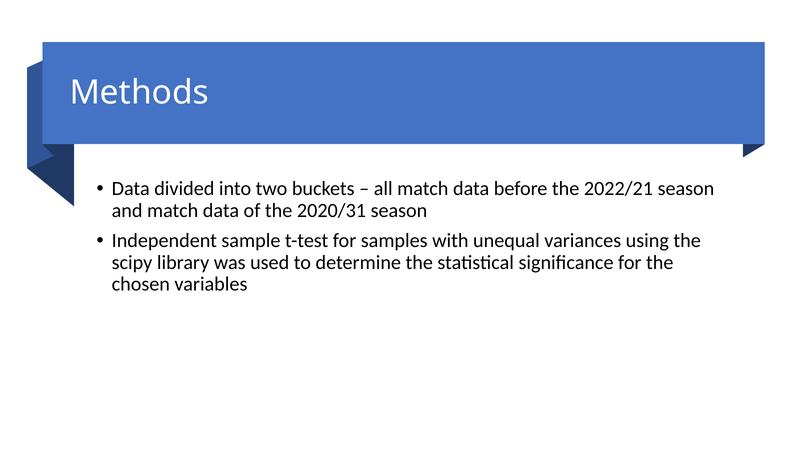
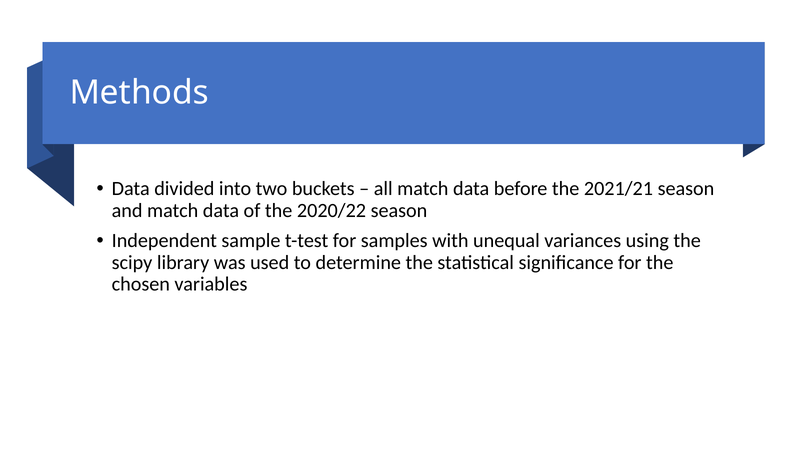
2022/21: 2022/21 -> 2021/21 (618, 189)
2020/31: 2020/31 -> 2020/22 (332, 210)
